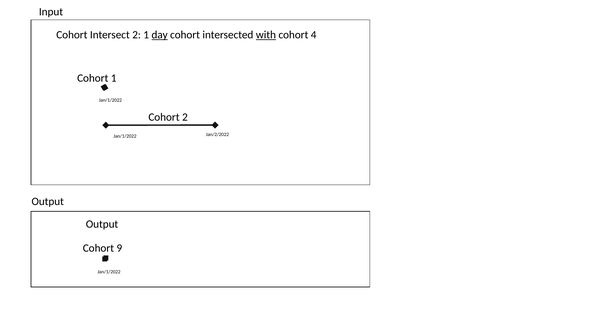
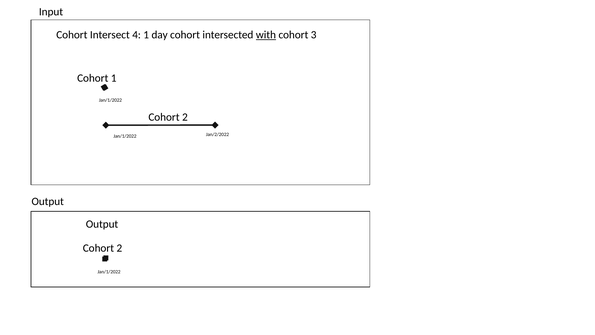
Intersect 2: 2 -> 4 (137, 35)
day underline: present -> none (160, 35)
4: 4 -> 3 (314, 35)
9: 9 -> 2 (119, 248)
